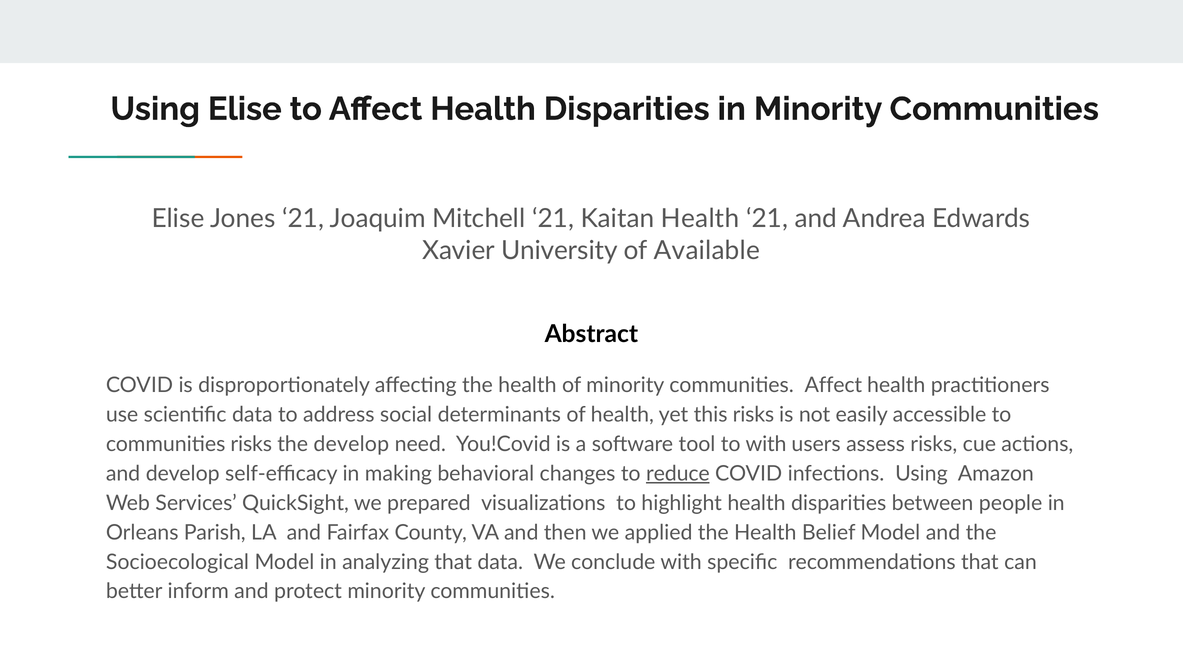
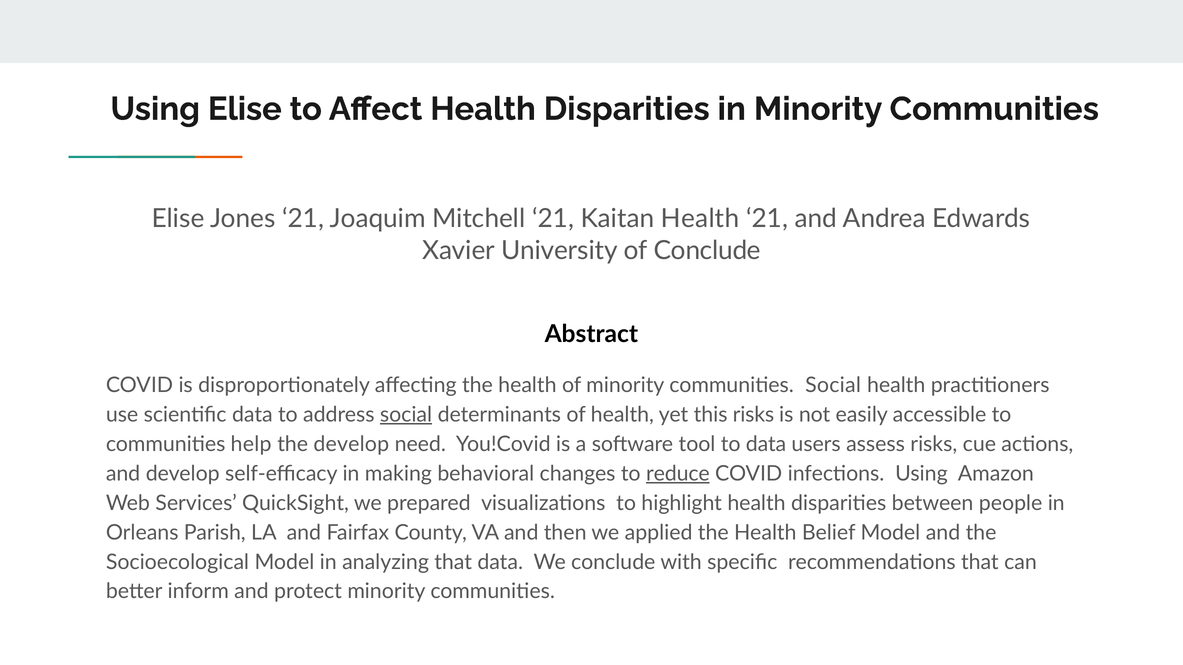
of Available: Available -> Conclude (707, 251)
communities Affect: Affect -> Social (833, 385)
social underline: none -> present (406, 415)
communities risks: risks -> help (251, 444)
to with: with -> data (766, 444)
